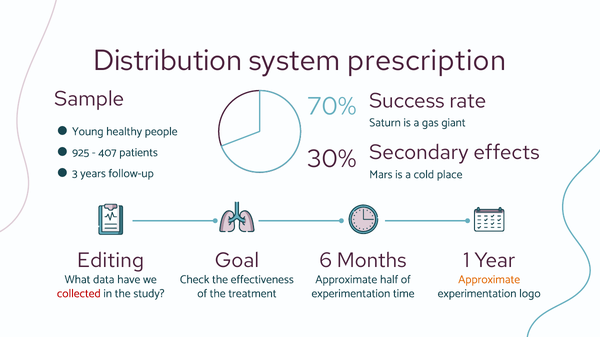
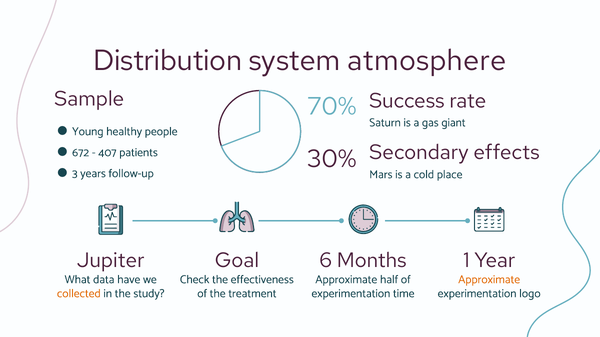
prescription: prescription -> atmosphere (427, 61)
925: 925 -> 672 (81, 153)
Editing: Editing -> Jupiter (111, 261)
collected colour: red -> orange (79, 294)
